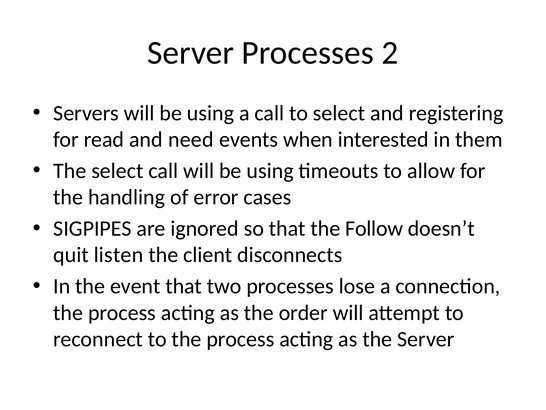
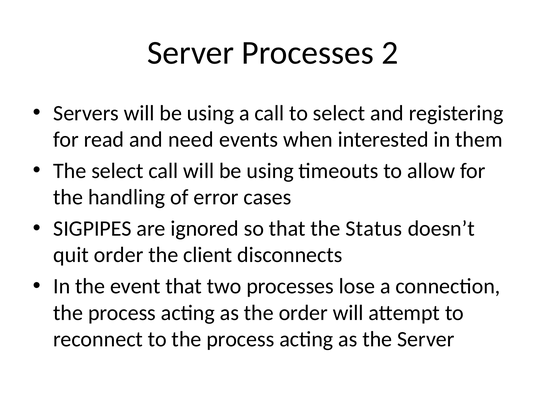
Follow: Follow -> Status (374, 228)
quit listen: listen -> order (119, 255)
